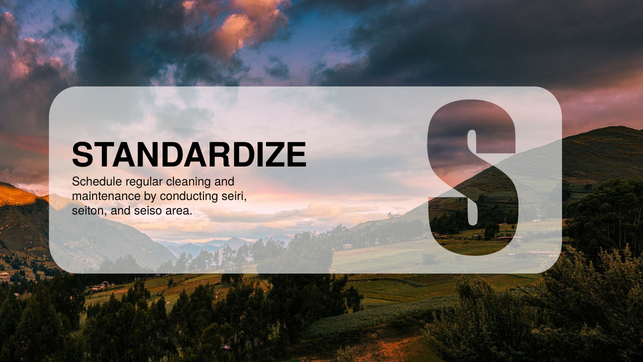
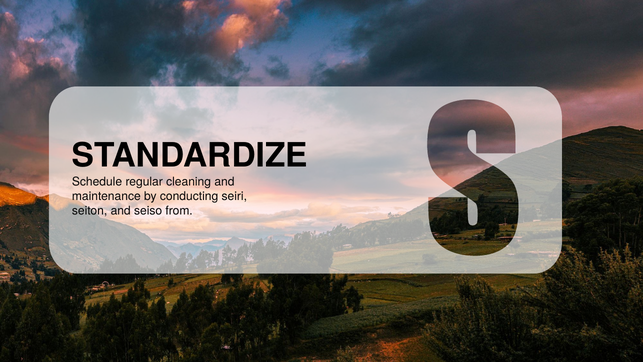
area: area -> from (179, 210)
